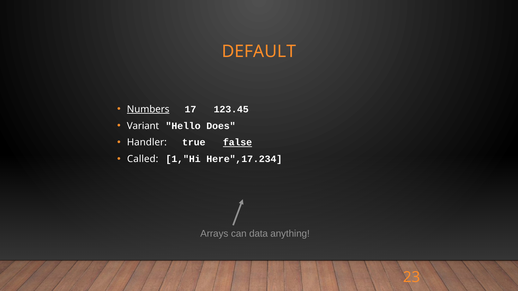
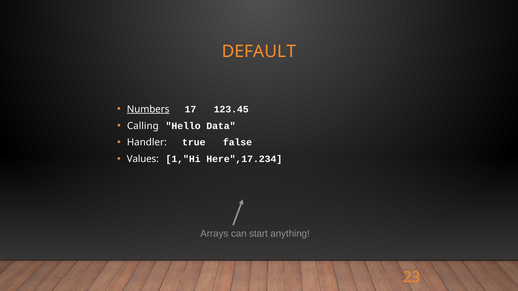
Variant: Variant -> Calling (143, 126)
Does: Does -> Data (221, 126)
false underline: present -> none (237, 143)
Called: Called -> Values (143, 159)
data: data -> start (259, 234)
